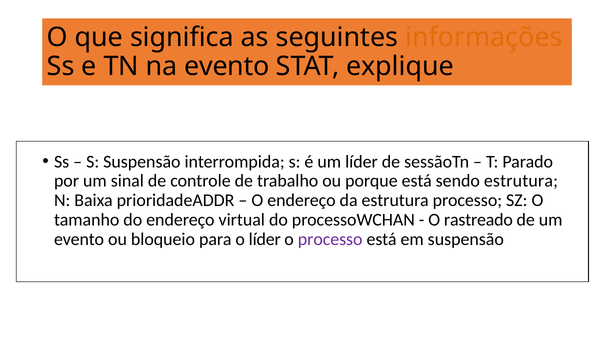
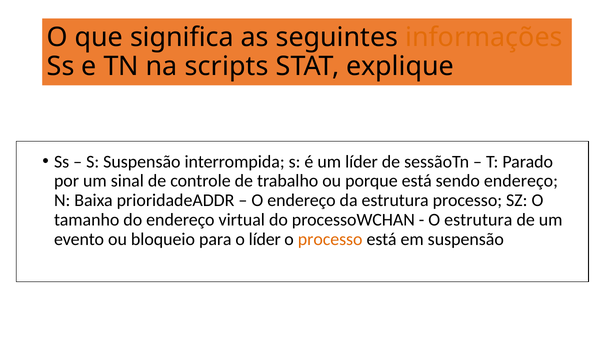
na evento: evento -> scripts (227, 66)
sendo estrutura: estrutura -> endereço (521, 181)
O rastreado: rastreado -> estrutura (478, 219)
processo colour: purple -> orange (330, 239)
